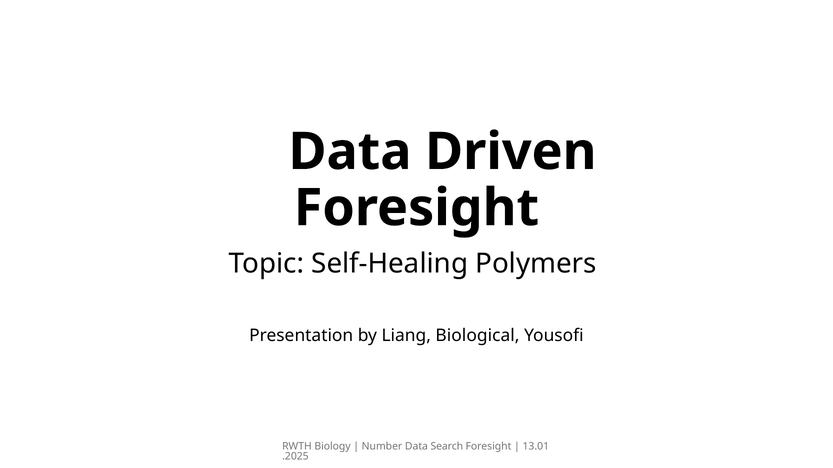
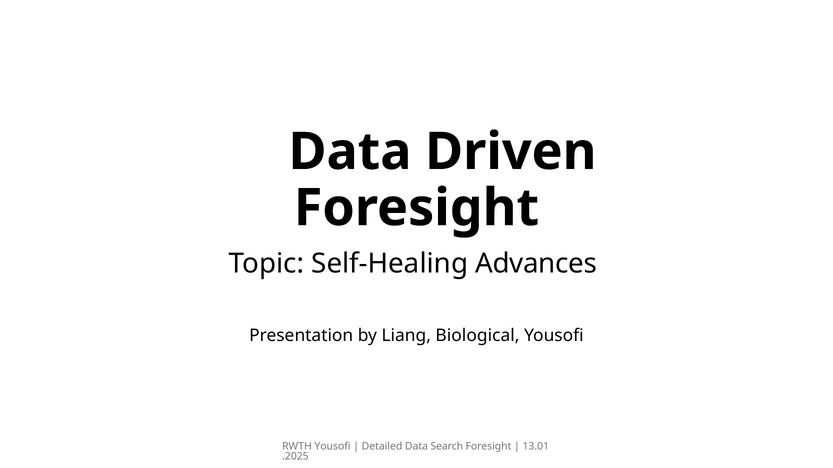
Polymers: Polymers -> Advances (536, 264)
RWTH Biology: Biology -> Yousofi (333, 447)
Number: Number -> Detailed (382, 447)
